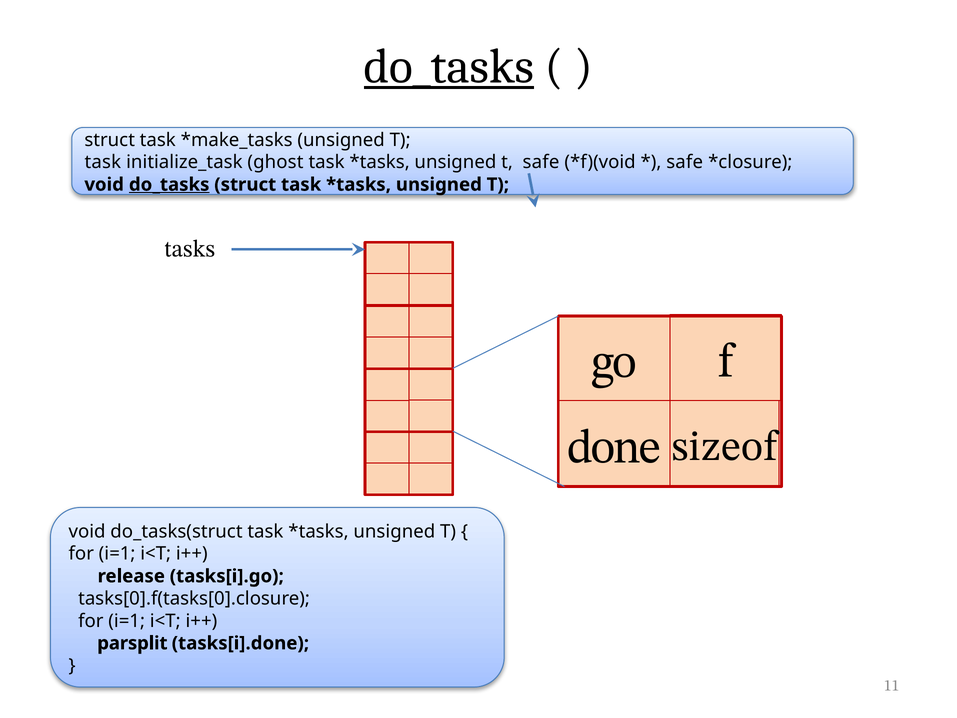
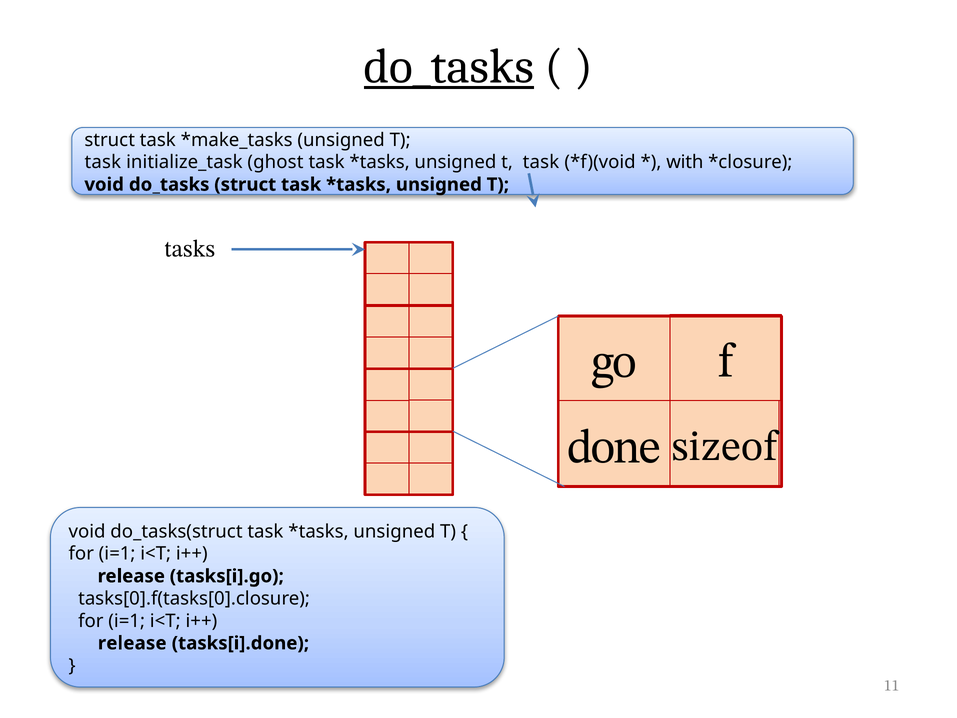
safe: safe -> task (541, 162)
safe: safe -> with (685, 162)
do_tasks underline: present -> none (169, 185)
parsplit: parsplit -> release (132, 643)
